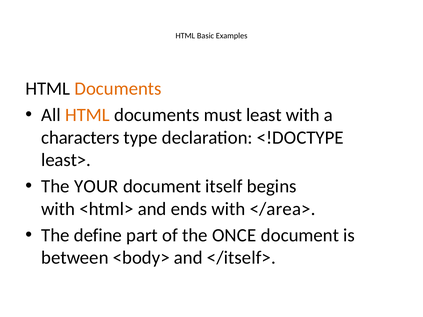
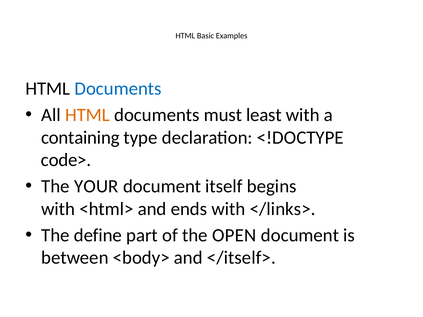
Documents colour: orange -> blue (118, 89)
characters: characters -> containing (80, 138)
least>: least> -> code> (66, 160)
</area>: </area> -> </links> (283, 209)
ONCE: ONCE -> OPEN (234, 235)
